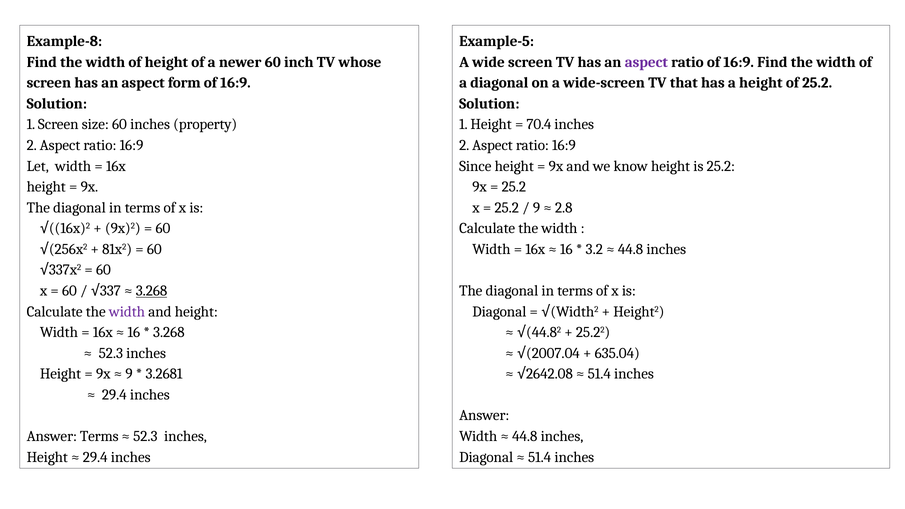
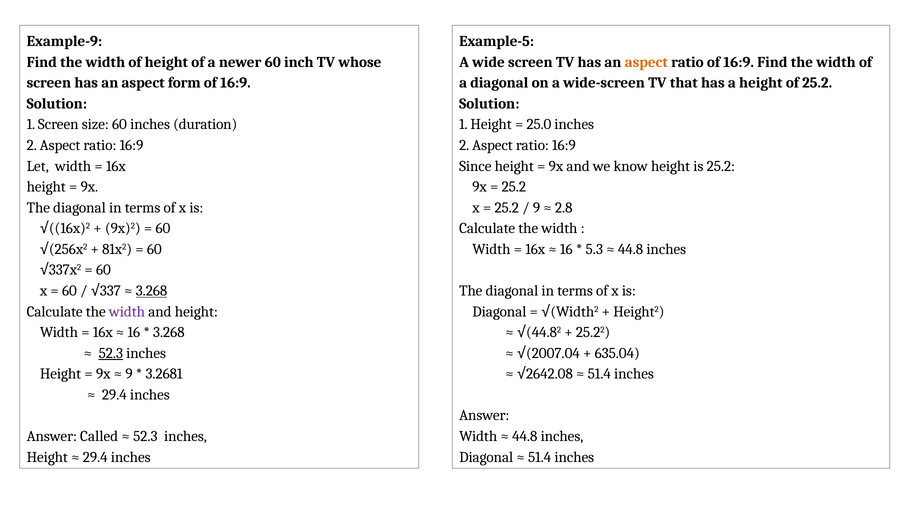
Example-8: Example-8 -> Example-9 (64, 41)
aspect colour: purple -> orange (646, 62)
property: property -> duration (205, 124)
70.4: 70.4 -> 25.0 (539, 124)
3.2: 3.2 -> 5.3 (594, 249)
52.3 underline: none -> present (111, 353)
Answer Terms: Terms -> Called (99, 436)
